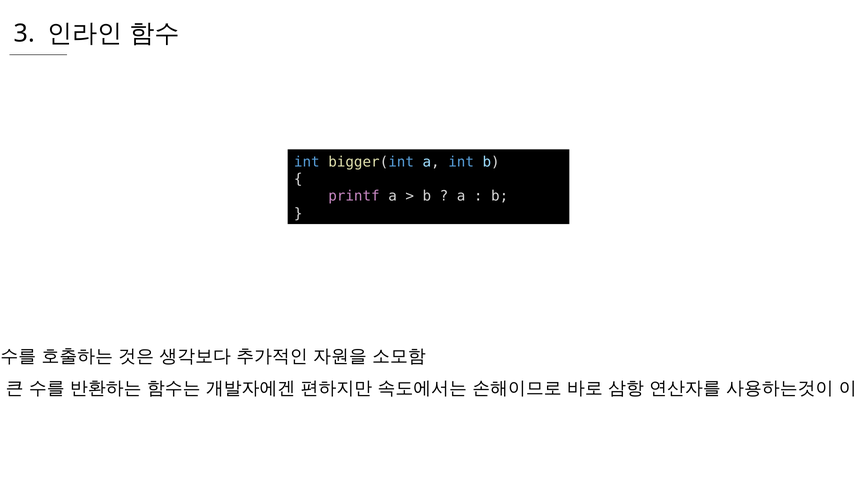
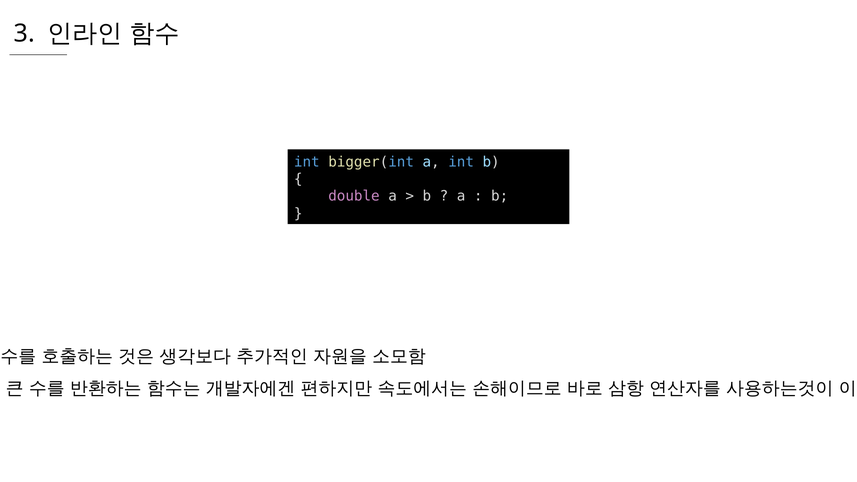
printf: printf -> double (354, 196)
